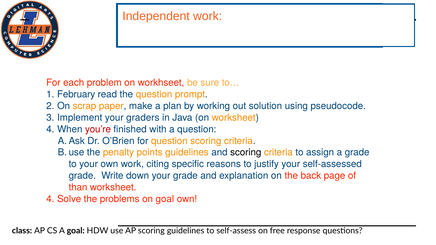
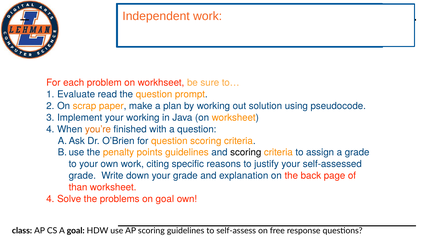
February: February -> Evaluate (76, 94)
your graders: graders -> working (143, 118)
you’re colour: red -> orange (98, 129)
